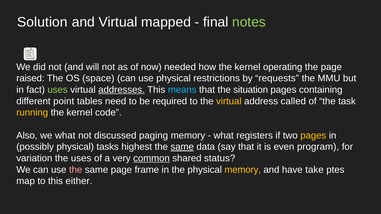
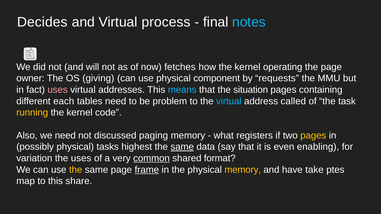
Solution: Solution -> Decides (42, 22)
mapped: mapped -> process (166, 22)
notes colour: light green -> light blue (249, 22)
needed: needed -> fetches (180, 67)
raised: raised -> owner (30, 78)
space: space -> giving (98, 78)
restrictions: restrictions -> component (217, 78)
uses colour: light green -> pink (58, 90)
addresses underline: present -> none (122, 90)
point: point -> each (64, 101)
required: required -> problem (170, 101)
virtual colour: yellow -> light blue (229, 101)
we what: what -> need (65, 136)
program: program -> enabling (318, 147)
status: status -> format (220, 158)
the colour: pink -> yellow (76, 170)
frame underline: none -> present (147, 170)
either: either -> share (79, 181)
